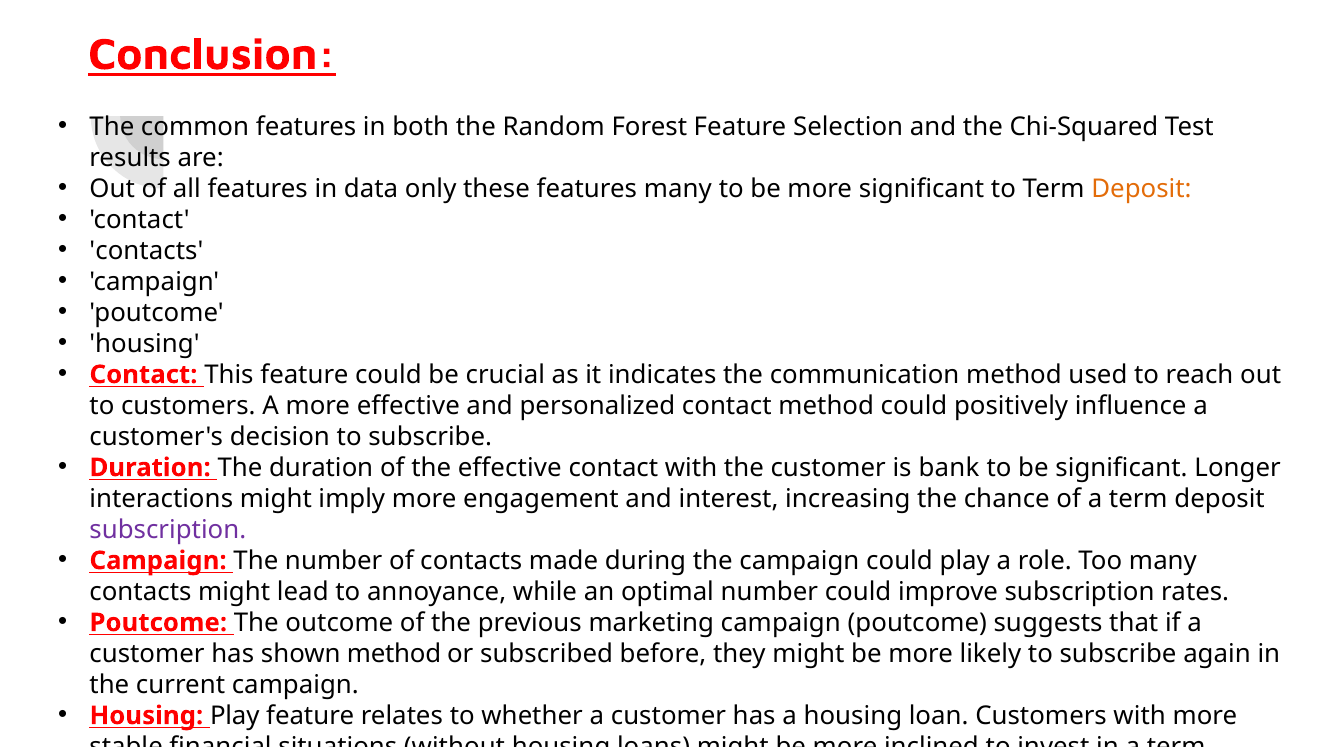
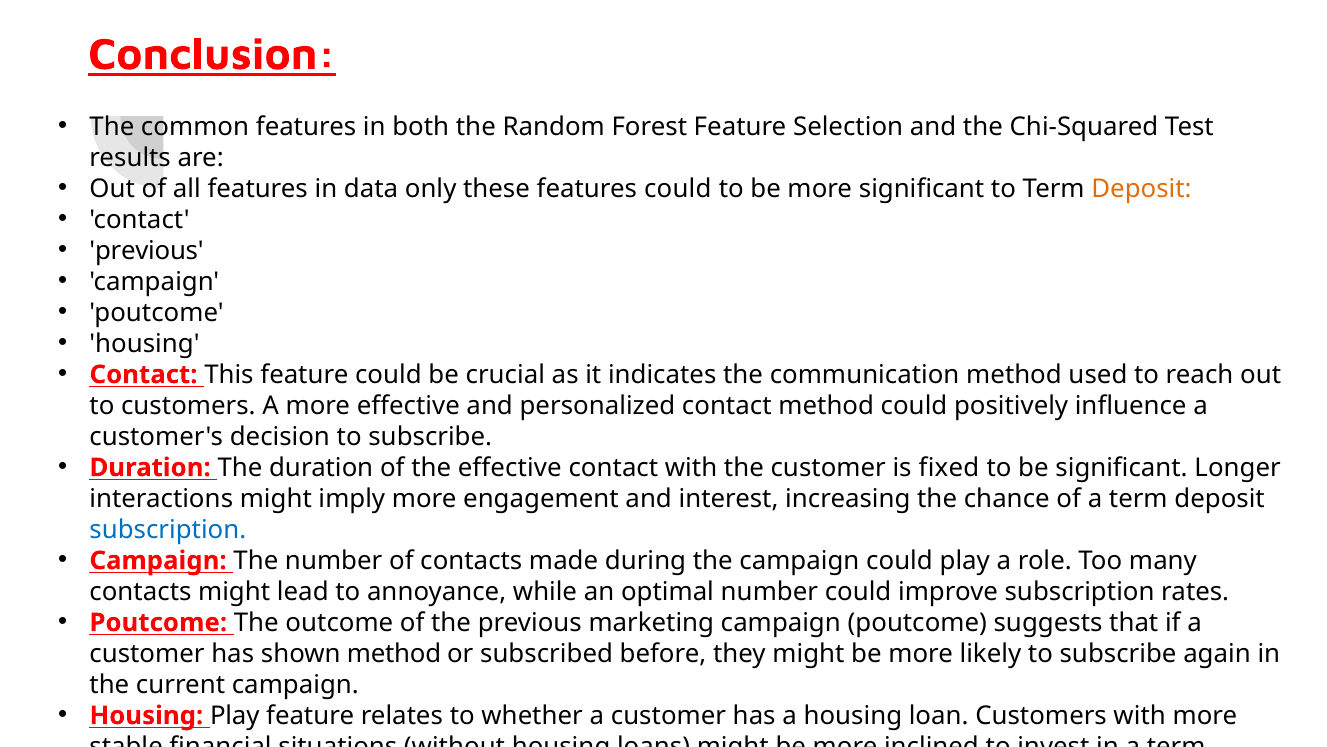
features many: many -> could (678, 188)
contacts: contacts -> previous (147, 250)
bank: bank -> fixed (949, 467)
subscription colour: purple -> blue (168, 529)
